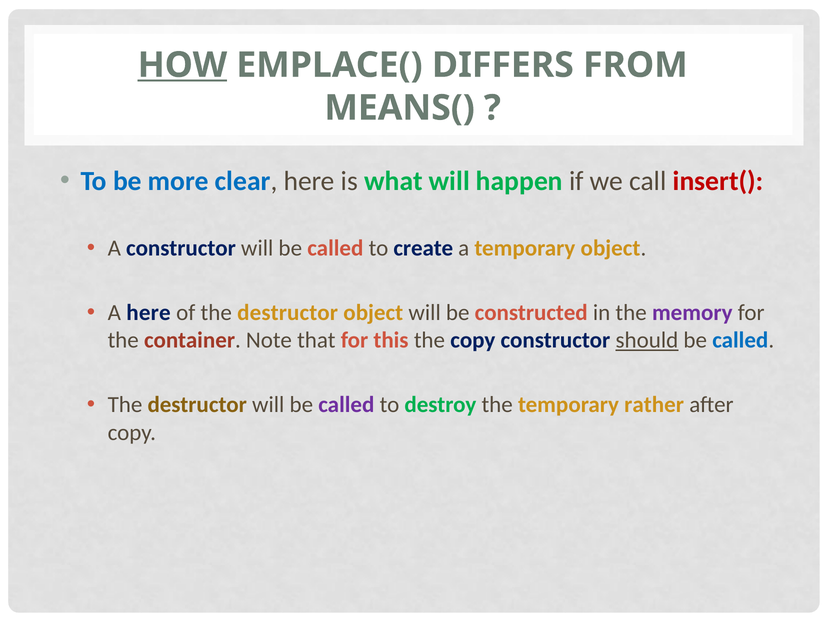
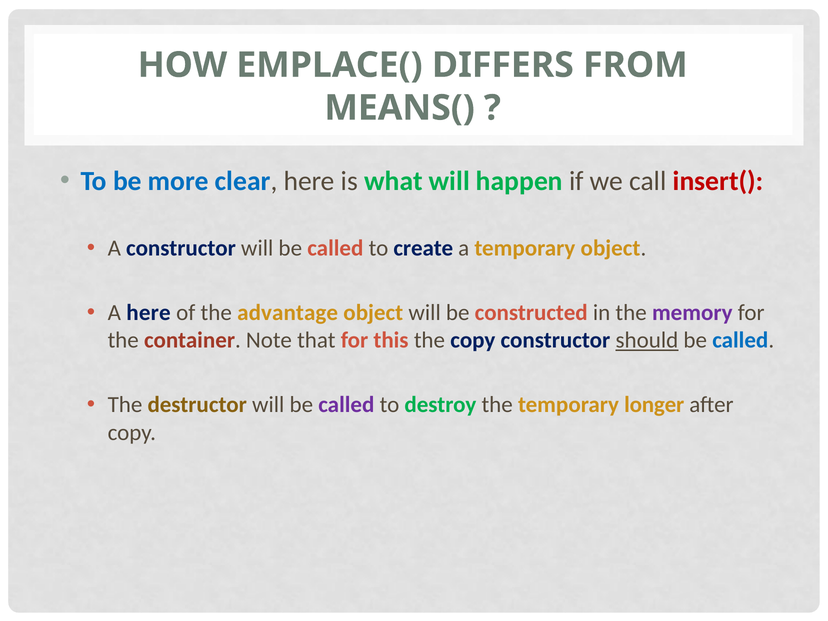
HOW underline: present -> none (182, 65)
of the destructor: destructor -> advantage (288, 313)
rather: rather -> longer (654, 405)
